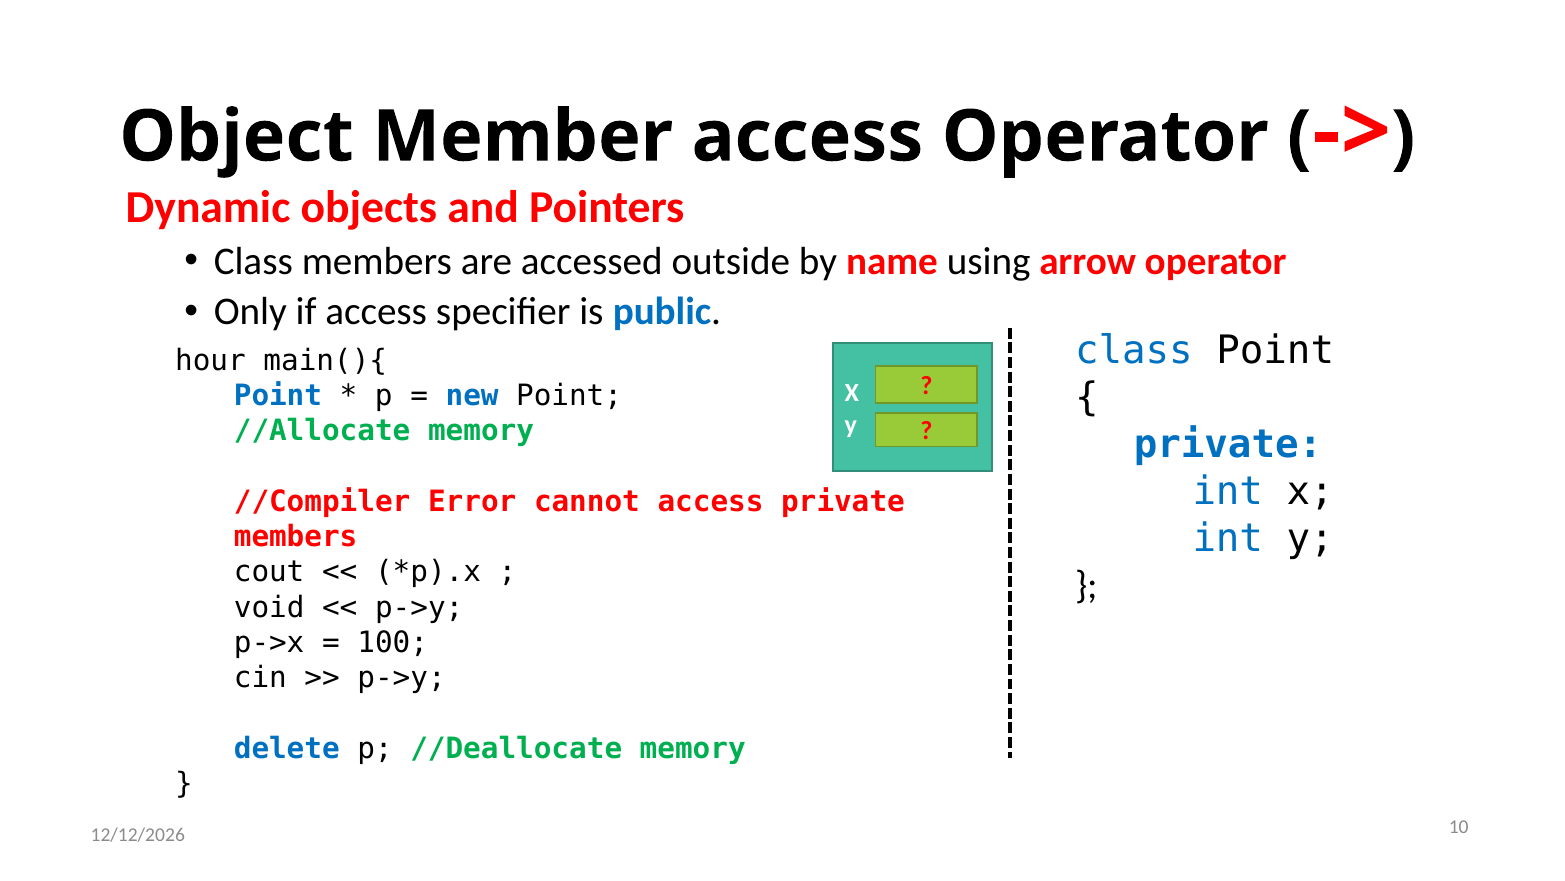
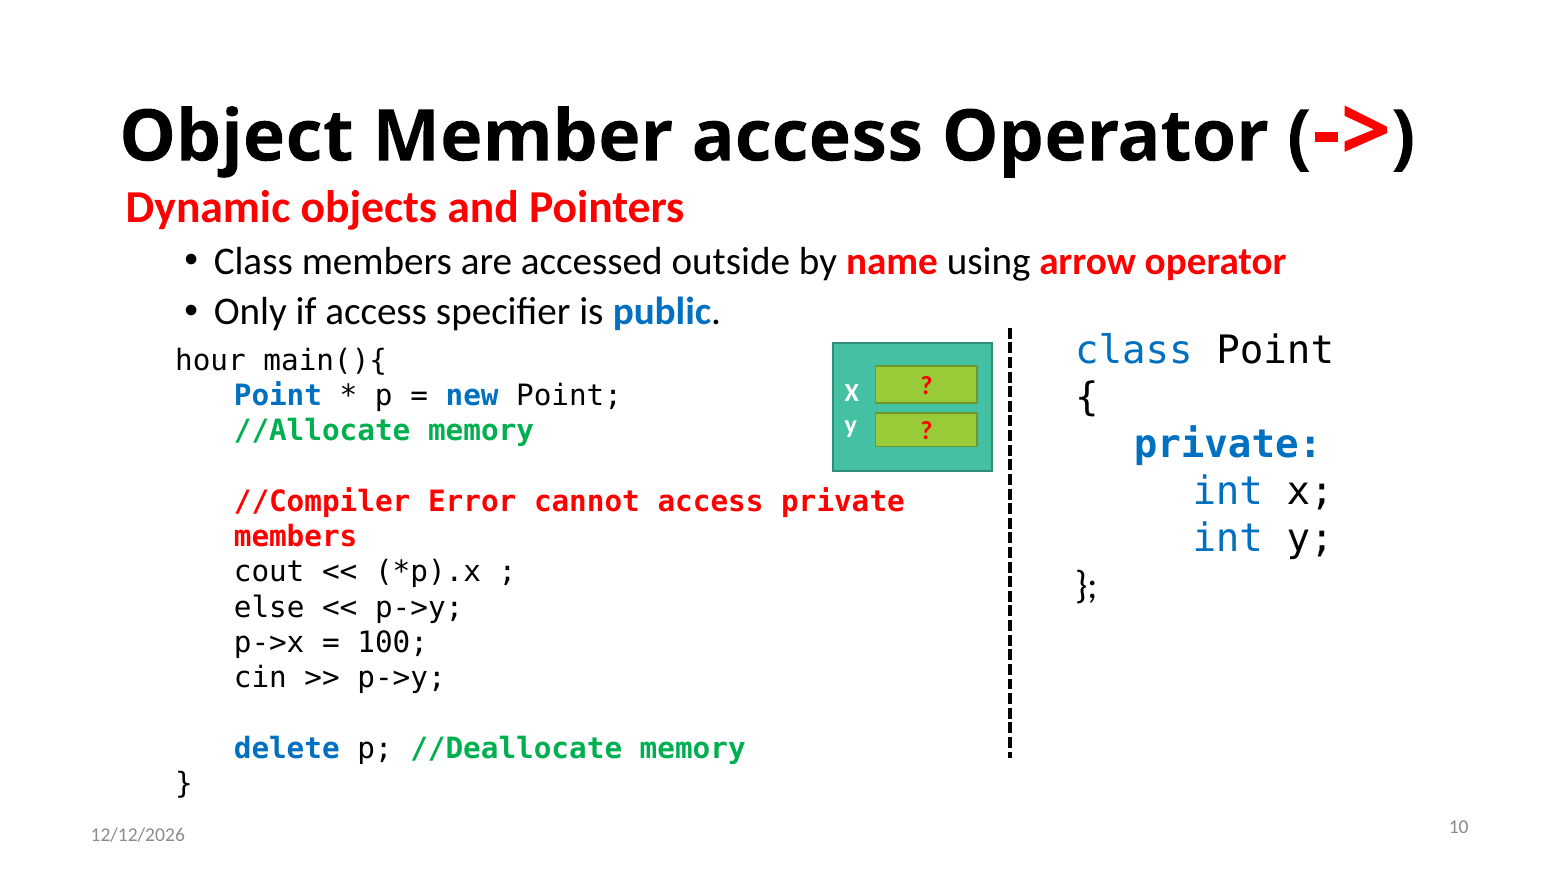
void: void -> else (269, 607)
